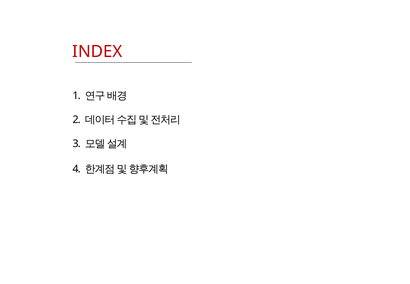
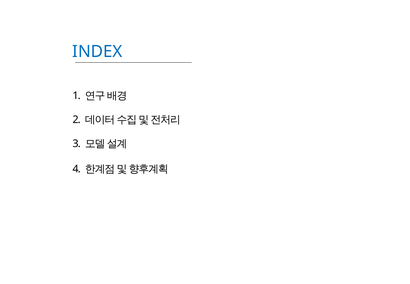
INDEX colour: red -> blue (97, 52)
